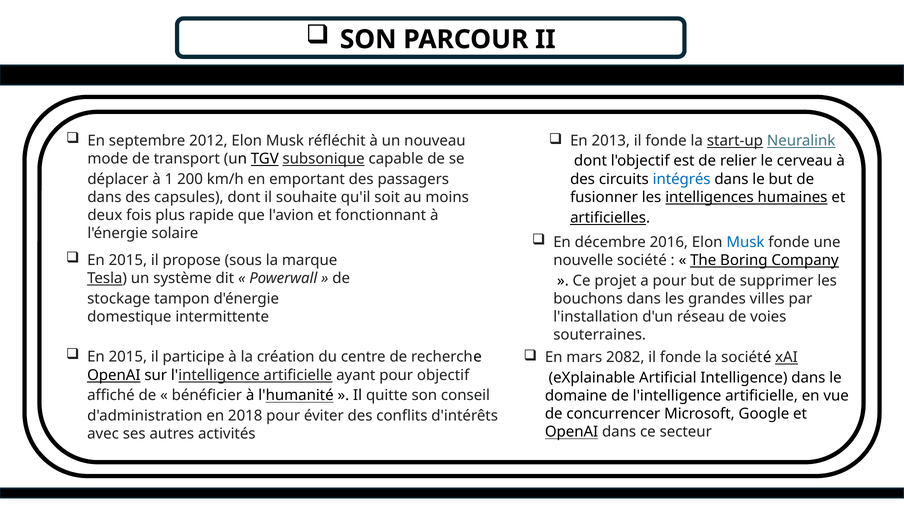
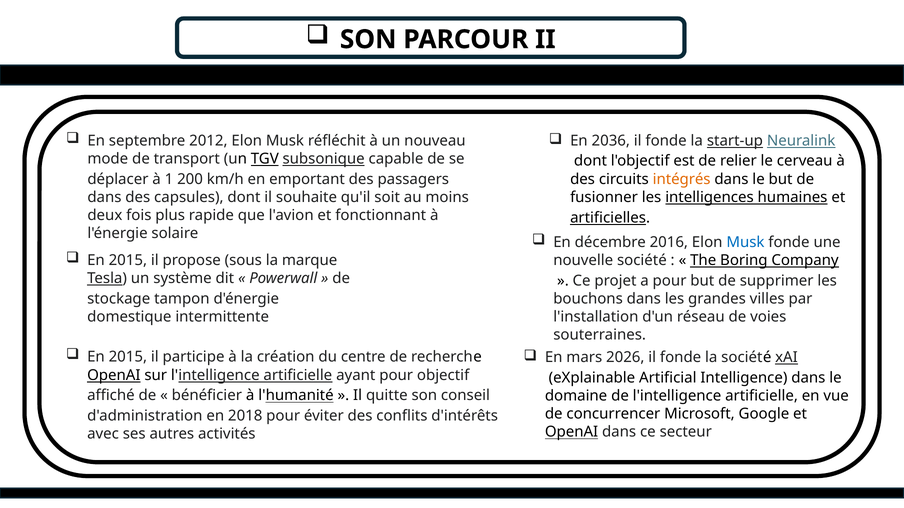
2013: 2013 -> 2036 (611, 141)
intégrés colour: blue -> orange (682, 179)
2082: 2082 -> 2026 (625, 358)
